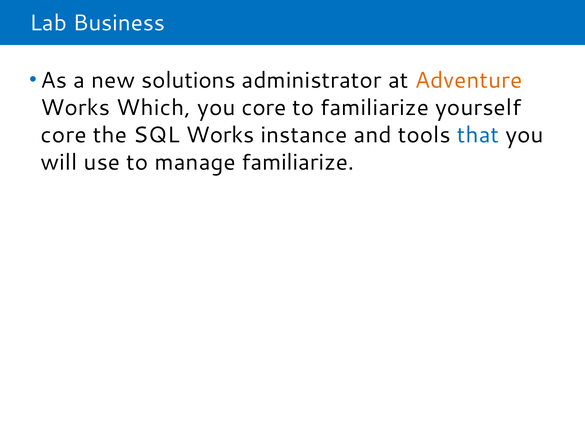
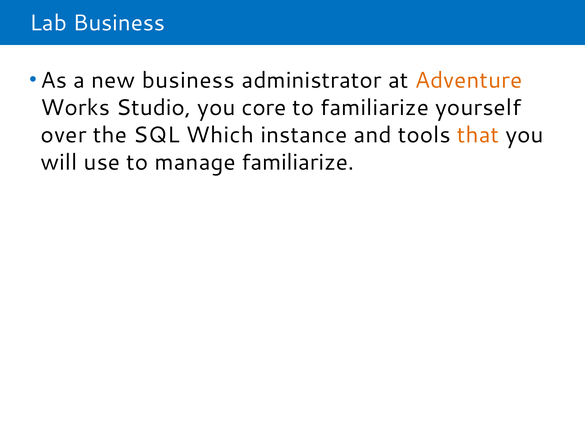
new solutions: solutions -> business (188, 81)
Which: Which -> Studio (154, 108)
core: core -> over (64, 135)
SQL Works: Works -> Which (220, 135)
that colour: blue -> orange (478, 135)
